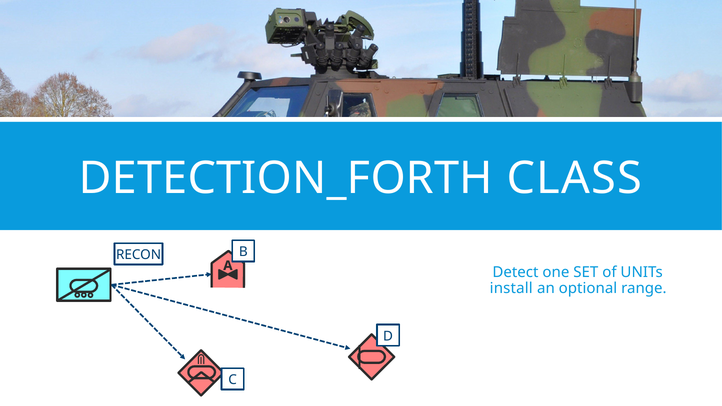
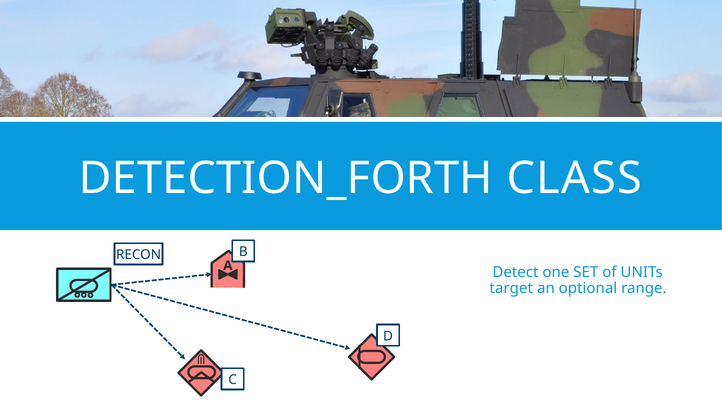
install: install -> target (511, 288)
